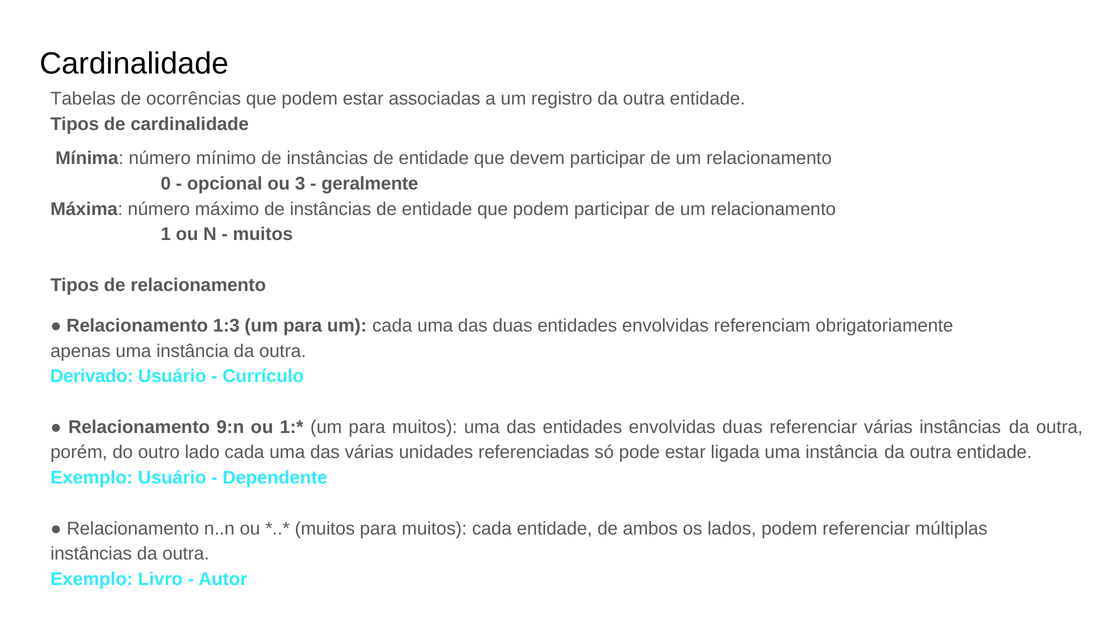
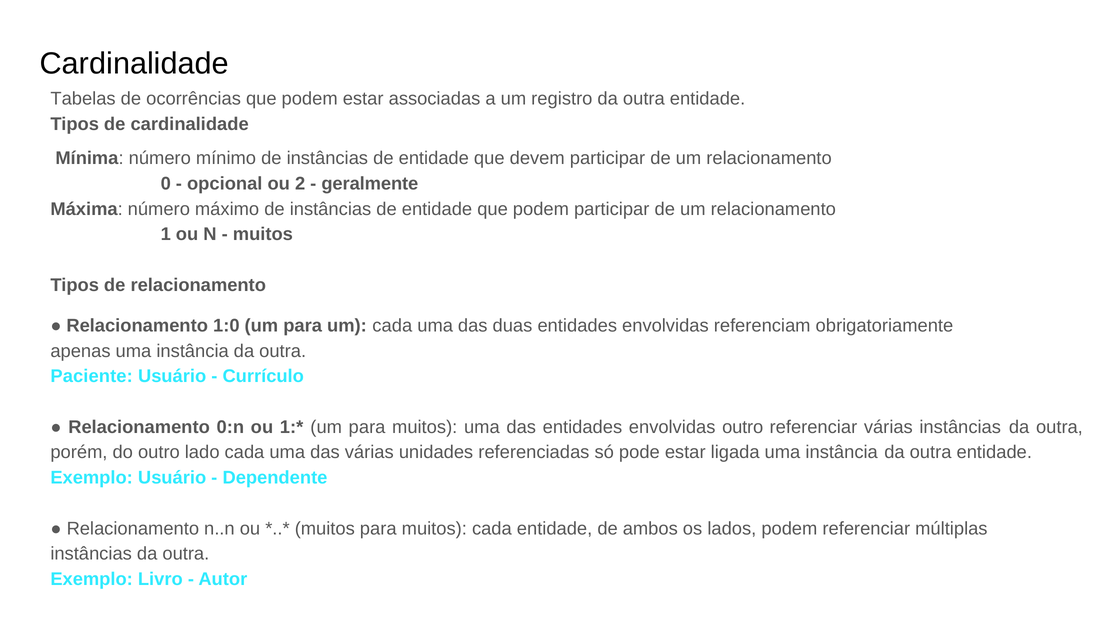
3: 3 -> 2 (300, 184)
1:3: 1:3 -> 1:0 (226, 326)
Derivado: Derivado -> Paciente (92, 376)
9:n: 9:n -> 0:n (230, 427)
envolvidas duas: duas -> outro (743, 427)
